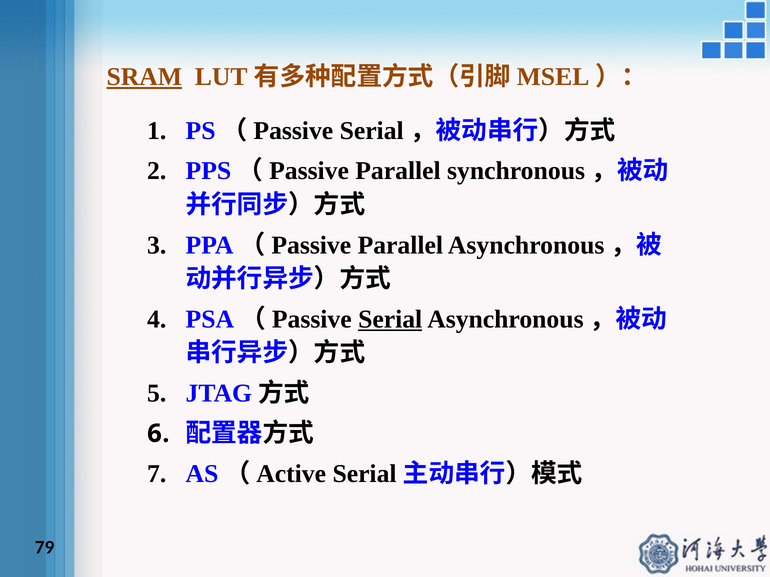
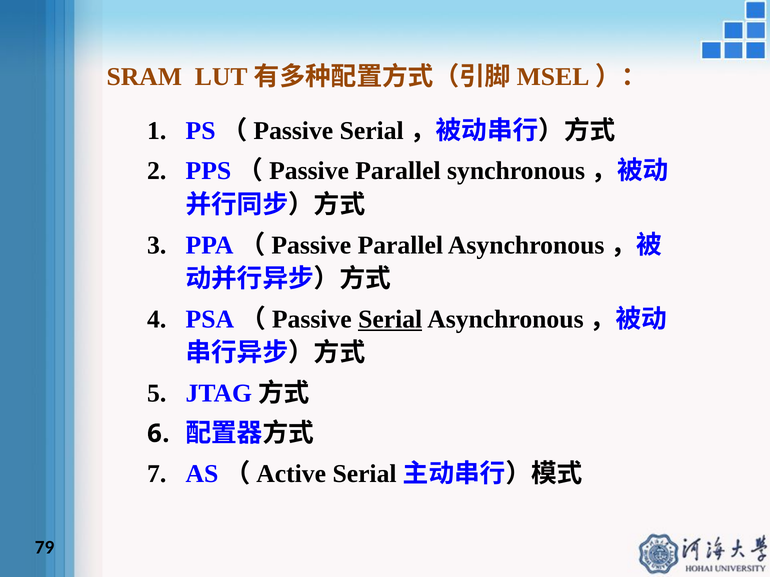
SRAM underline: present -> none (144, 77)
